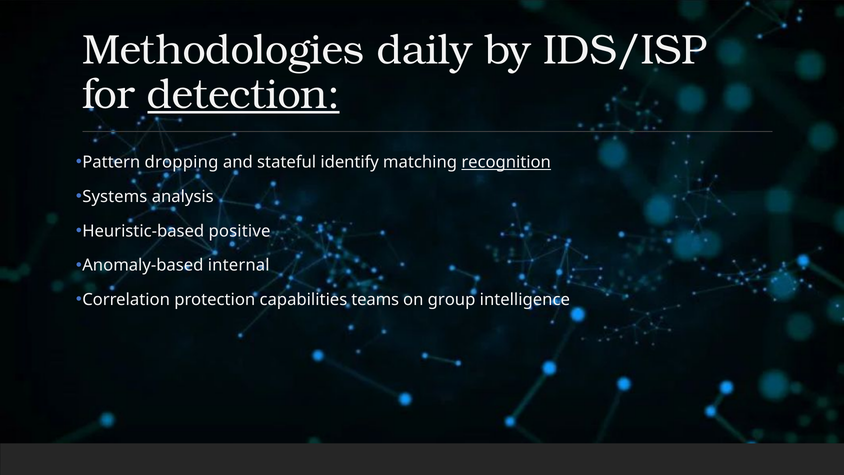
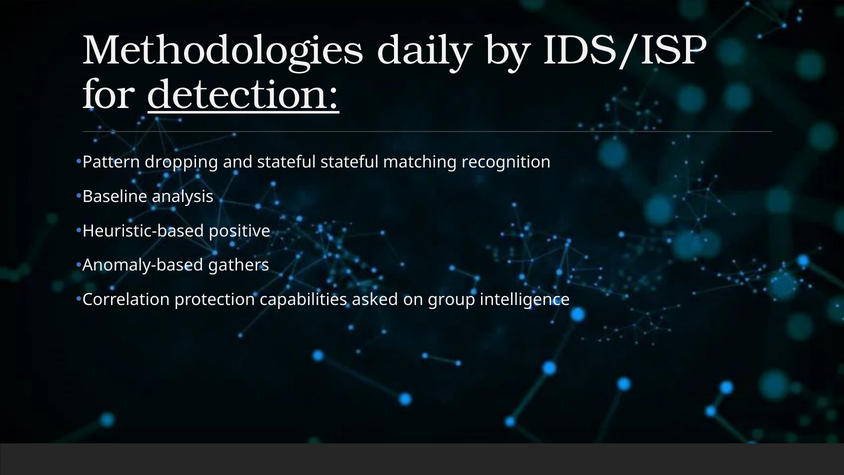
stateful identify: identify -> stateful (350, 162)
recognition underline: present -> none (506, 162)
Systems: Systems -> Baseline (115, 197)
internal: internal -> gathers (239, 265)
teams: teams -> asked (375, 300)
